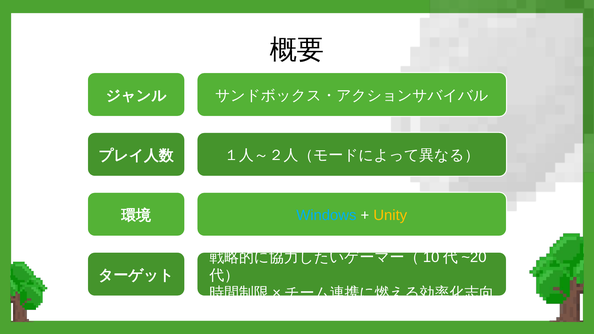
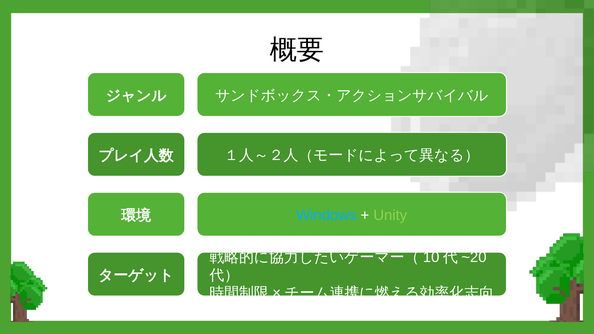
Unity colour: yellow -> light green (390, 215)
